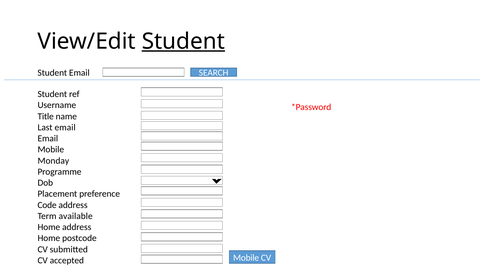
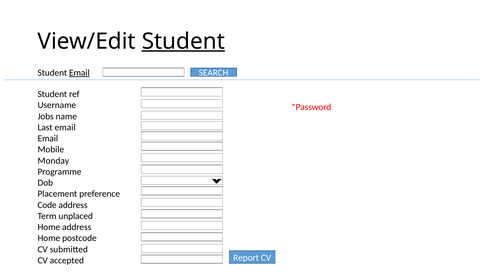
Email underline: none -> present (79, 73)
Title: Title -> Jobs (46, 116)
available: available -> unplaced (76, 216)
Mobile: Mobile -> Report (246, 258)
